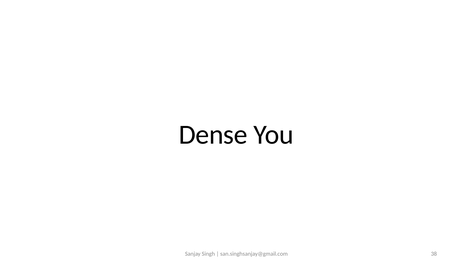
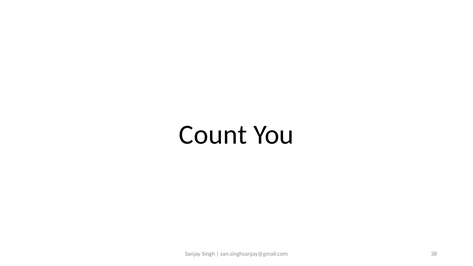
Dense: Dense -> Count (213, 135)
